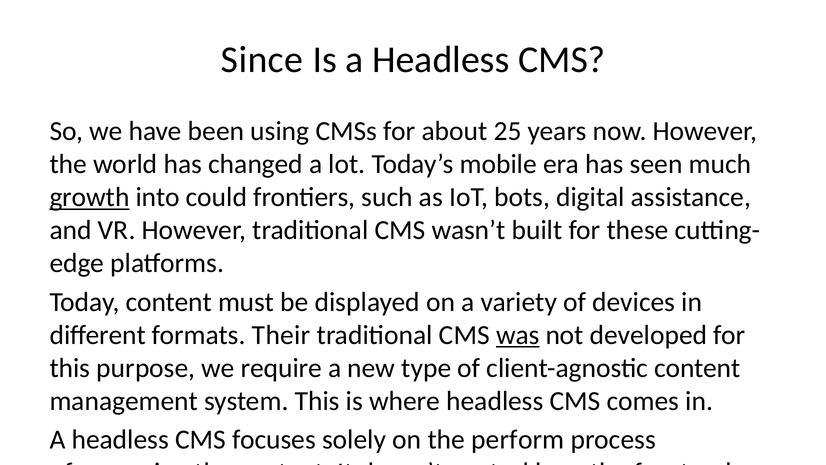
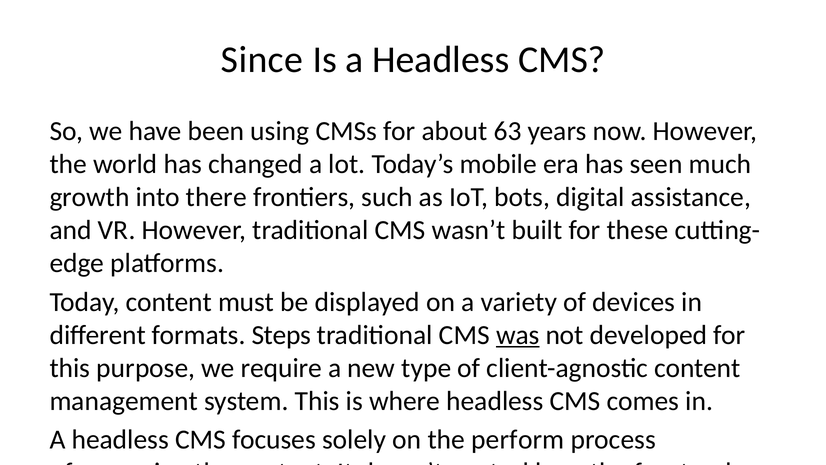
25: 25 -> 63 (508, 131)
growth underline: present -> none (90, 197)
into could: could -> there (216, 197)
Their: Their -> Steps (281, 335)
